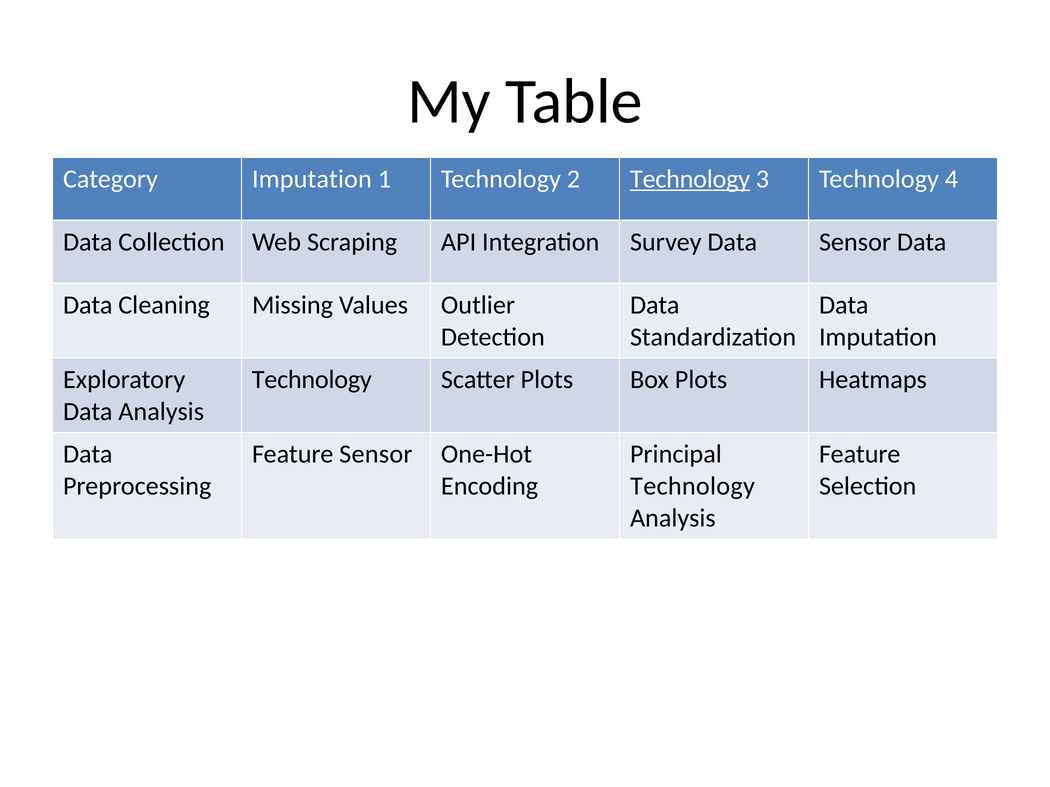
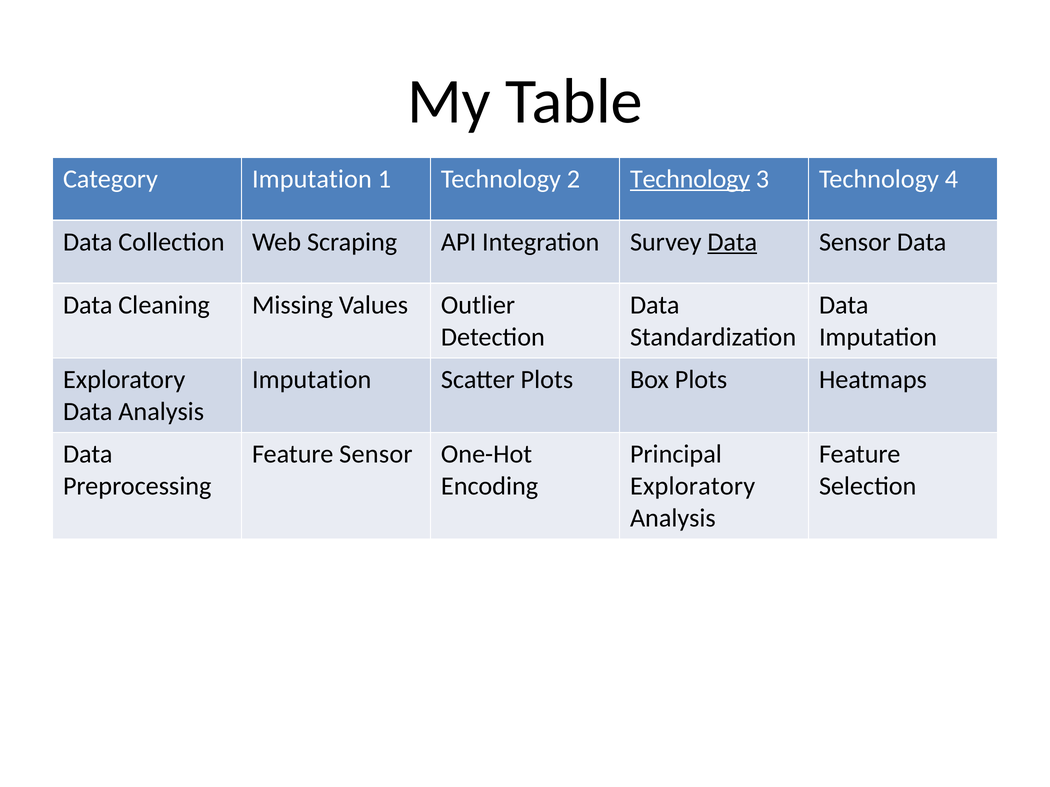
Data underline: none -> present (732, 242)
Technology: Technology -> Imputation (312, 380)
Technology: Technology -> Exploratory (693, 486)
